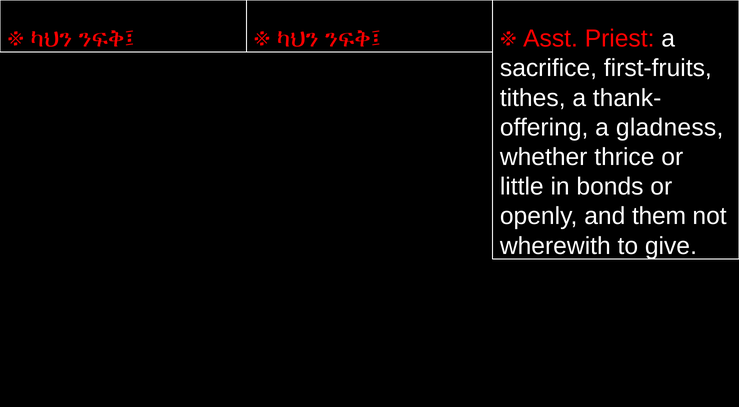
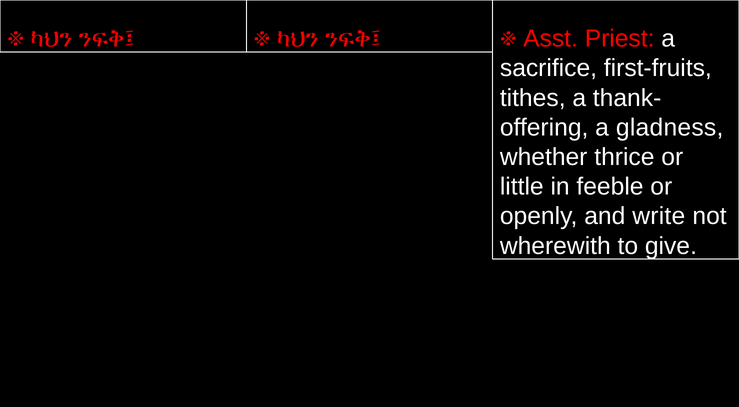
bonds: bonds -> feeble (610, 186)
them: them -> write (659, 216)
